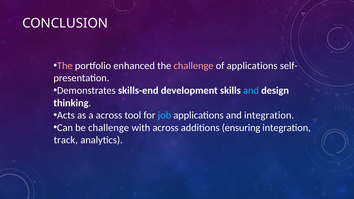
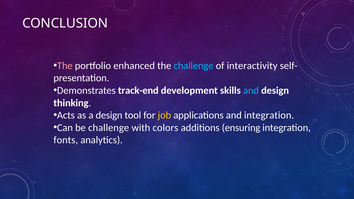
challenge colour: pink -> light blue (194, 66)
of applications: applications -> interactivity (252, 66)
skills-end: skills-end -> track-end (138, 91)
a across: across -> design (109, 115)
job colour: light blue -> yellow (164, 115)
with across: across -> colors (165, 128)
track: track -> fonts (66, 140)
